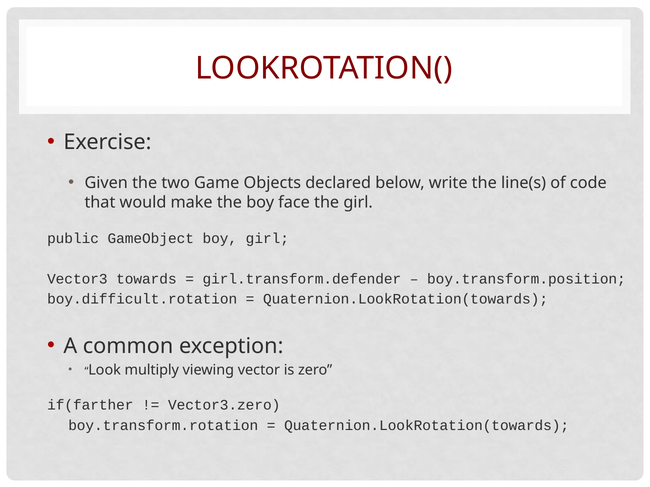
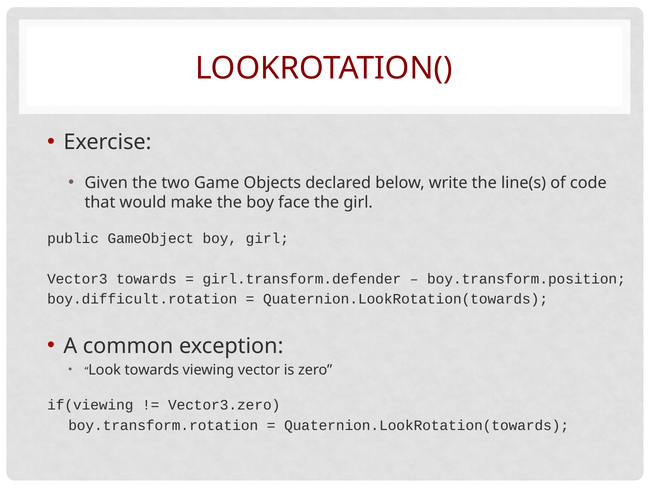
Look multiply: multiply -> towards (152, 370)
if(farther: if(farther -> if(viewing (90, 406)
